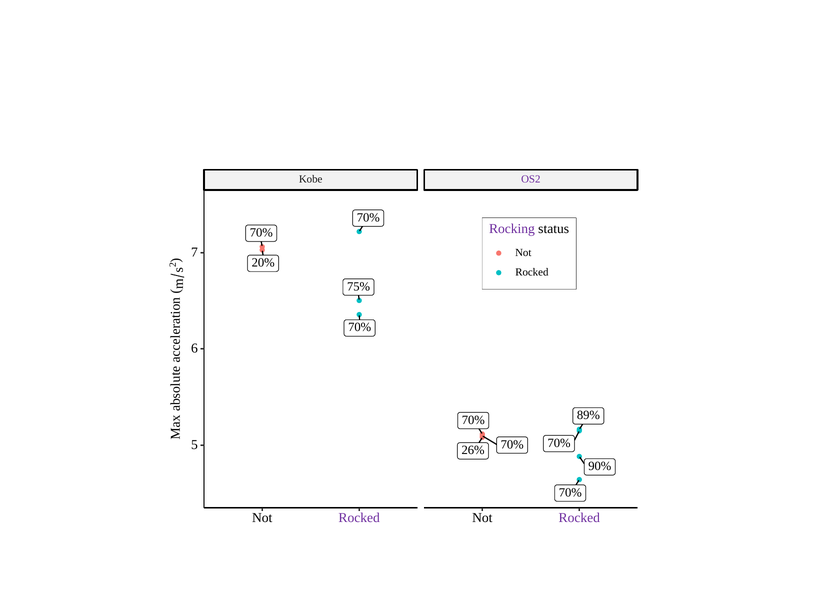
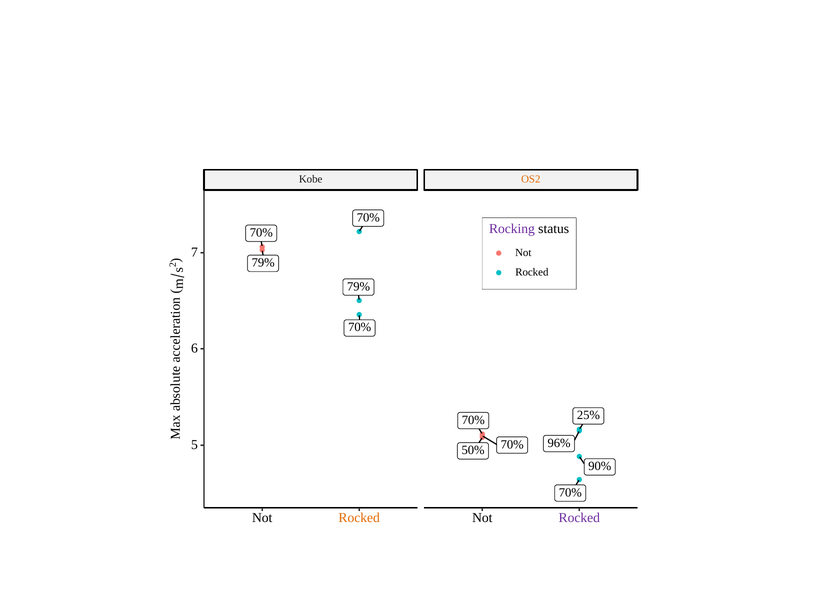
OS2 colour: purple -> orange (531, 179)
20%: 20% -> 79% (263, 263)
75%: 75% -> 79% (359, 286)
89%: 89% -> 25% (588, 415)
70%: 70% -> 96% (559, 443)
26%: 26% -> 50% (473, 450)
Rocked colour: purple -> orange (359, 518)
